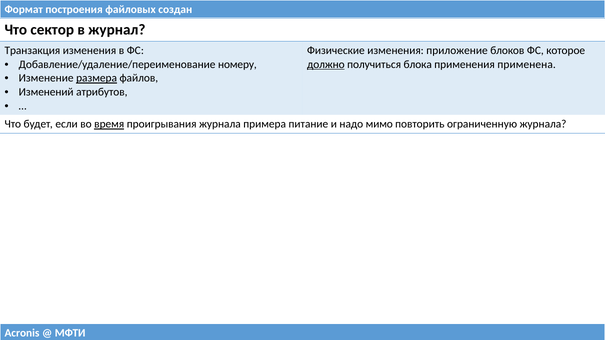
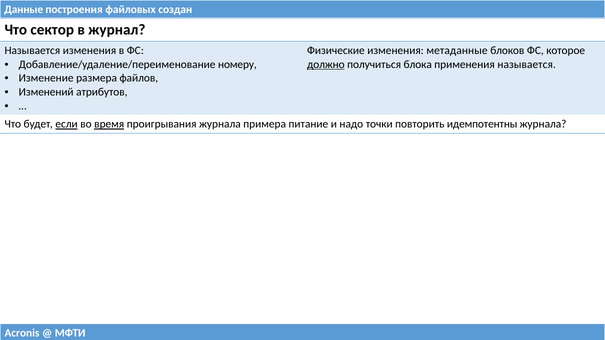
Формат: Формат -> Данные (24, 9)
Транзакция: Транзакция -> Называется (32, 50)
приложение: приложение -> метаданные (457, 50)
применения применена: применена -> называется (527, 64)
размера underline: present -> none (97, 78)
если underline: none -> present (67, 124)
мимо: мимо -> точки (379, 124)
ограниченную: ограниченную -> идемпотентны (482, 124)
